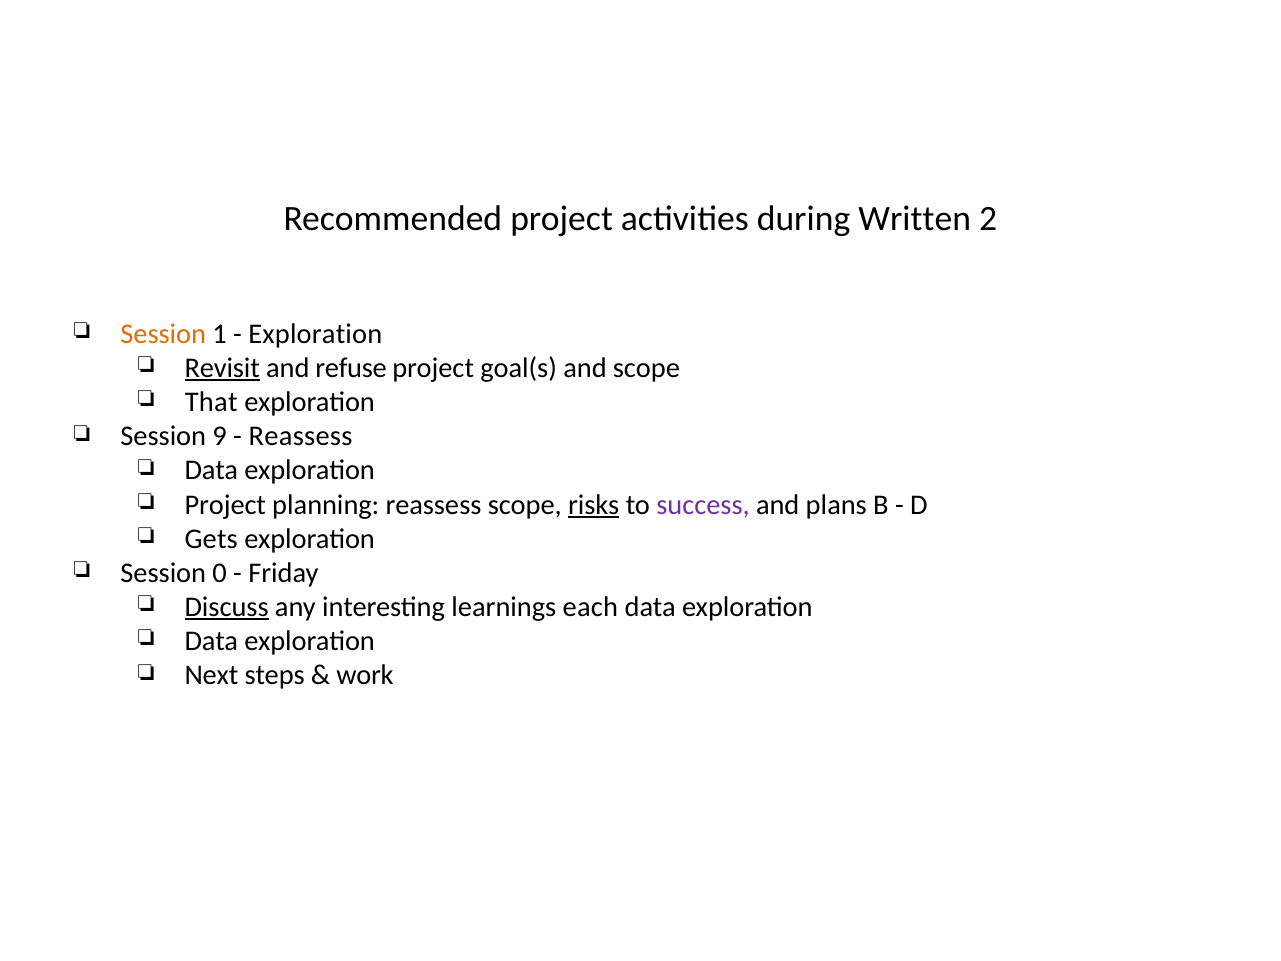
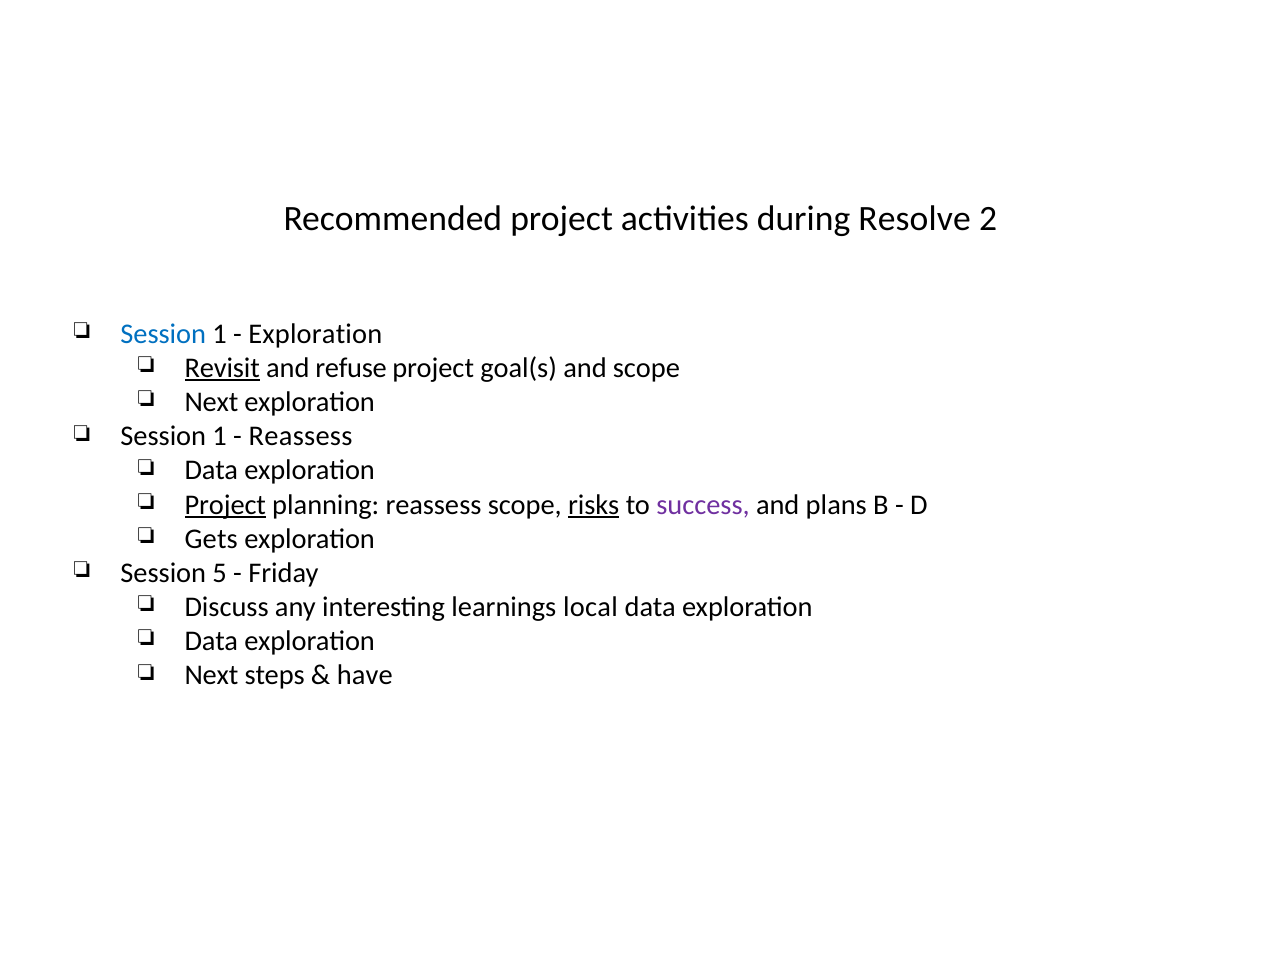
Written: Written -> Resolve (915, 219)
Session colour: orange -> blue (163, 334)
That: That -> Next (211, 402)
9: 9 -> 1 (220, 436)
Project underline: none -> present (225, 505)
0: 0 -> 5 (220, 573)
Discuss underline: present -> none (227, 607)
each: each -> local (590, 607)
work: work -> have (365, 675)
